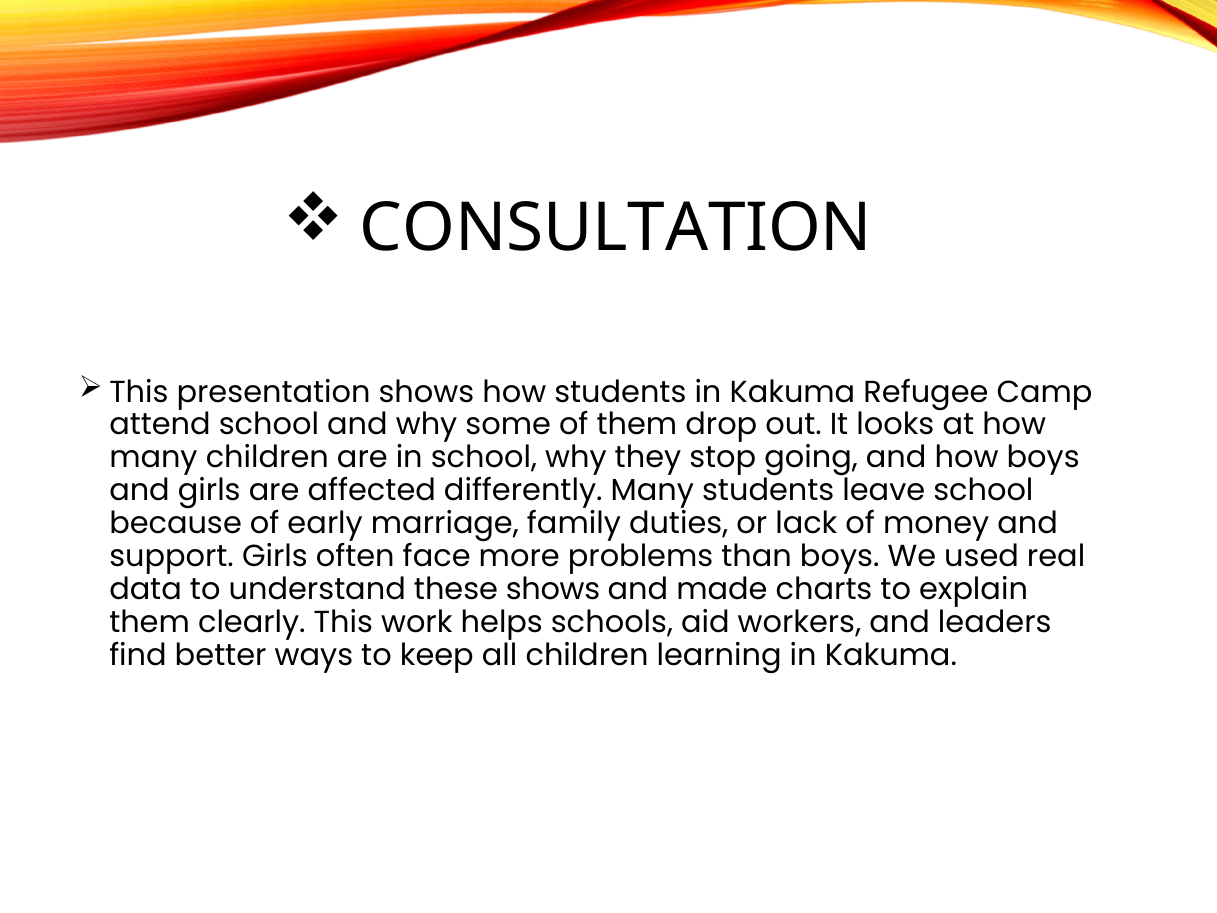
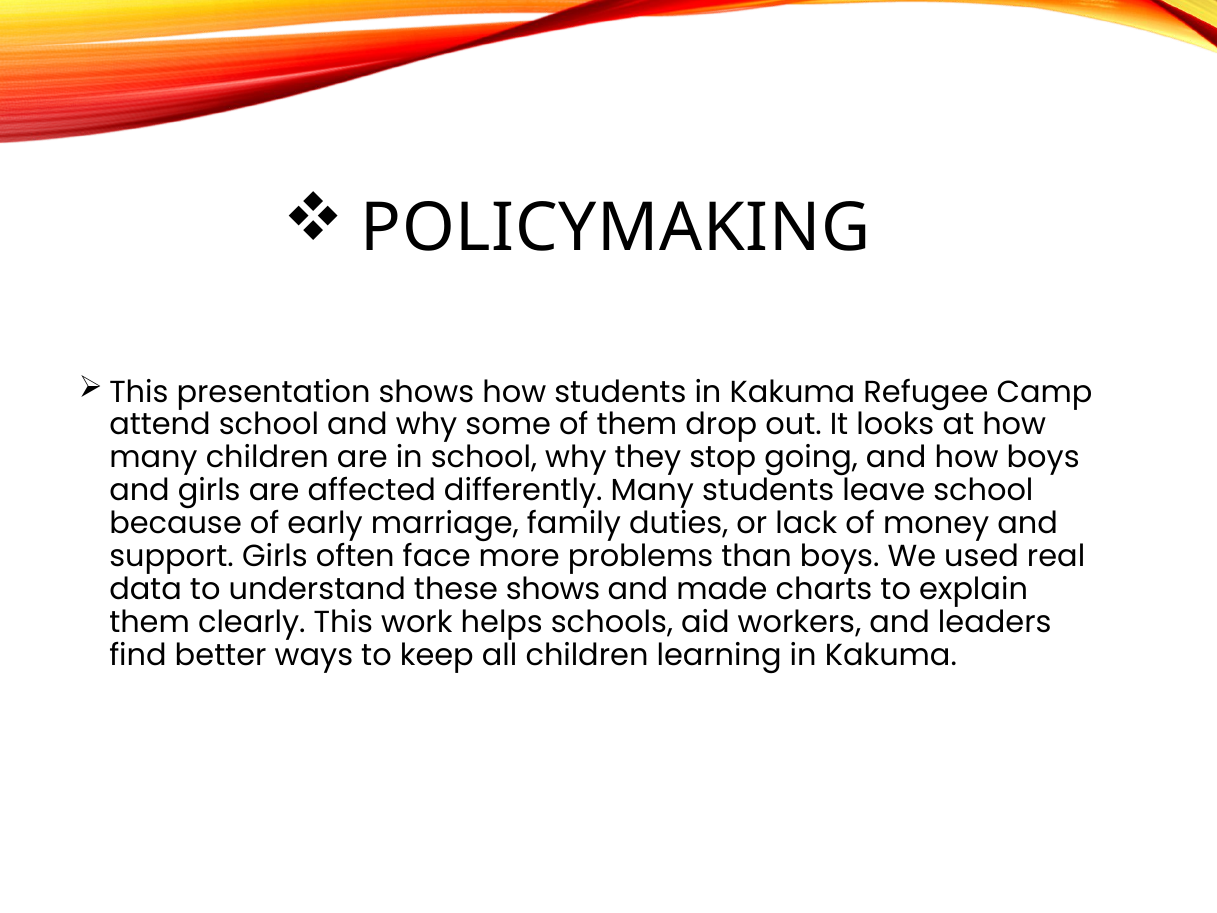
CONSULTATION: CONSULTATION -> POLICYMAKING (616, 228)
